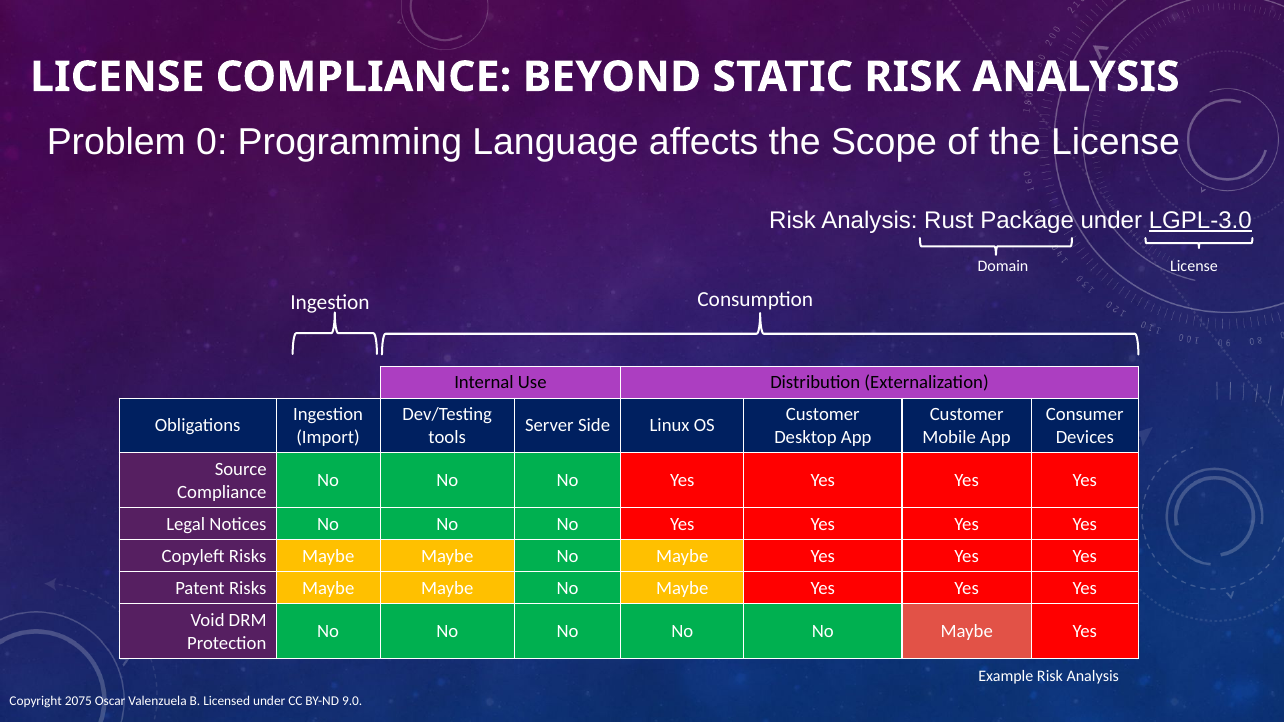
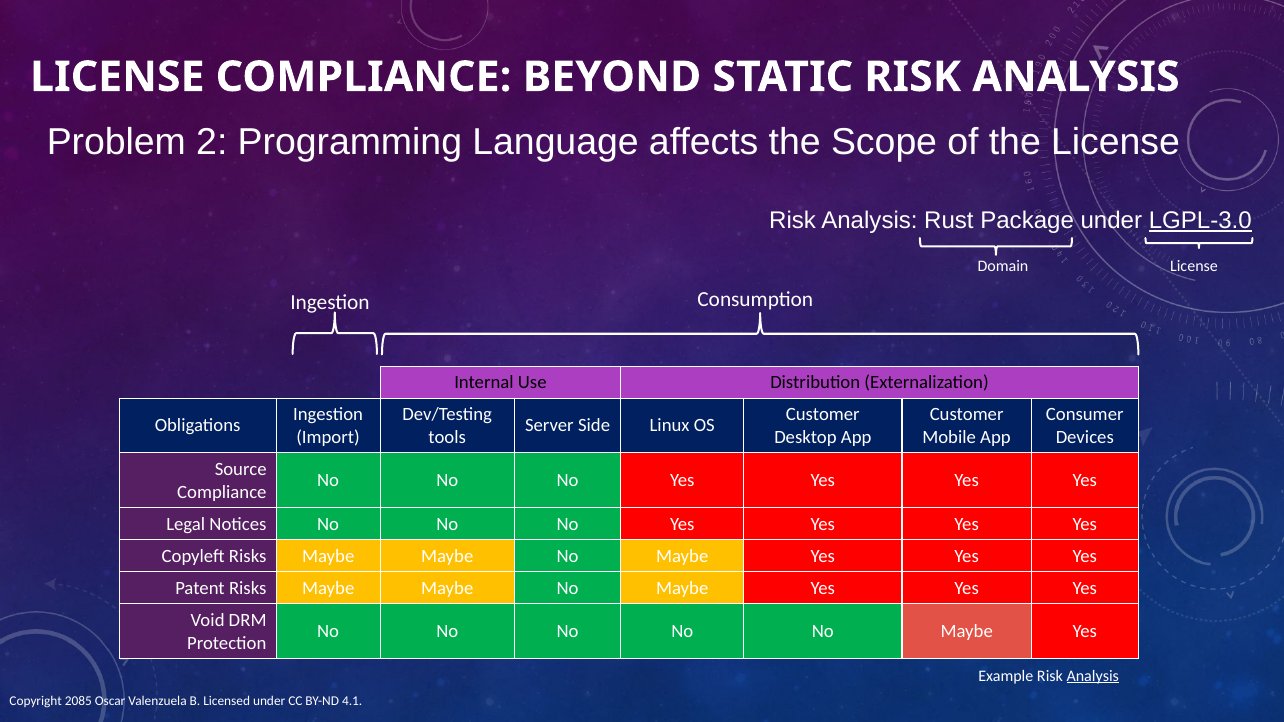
0: 0 -> 2 (212, 142)
Analysis underline: none -> present (1093, 676)
2075: 2075 -> 2085 (78, 701)
9.0: 9.0 -> 4.1 (352, 701)
